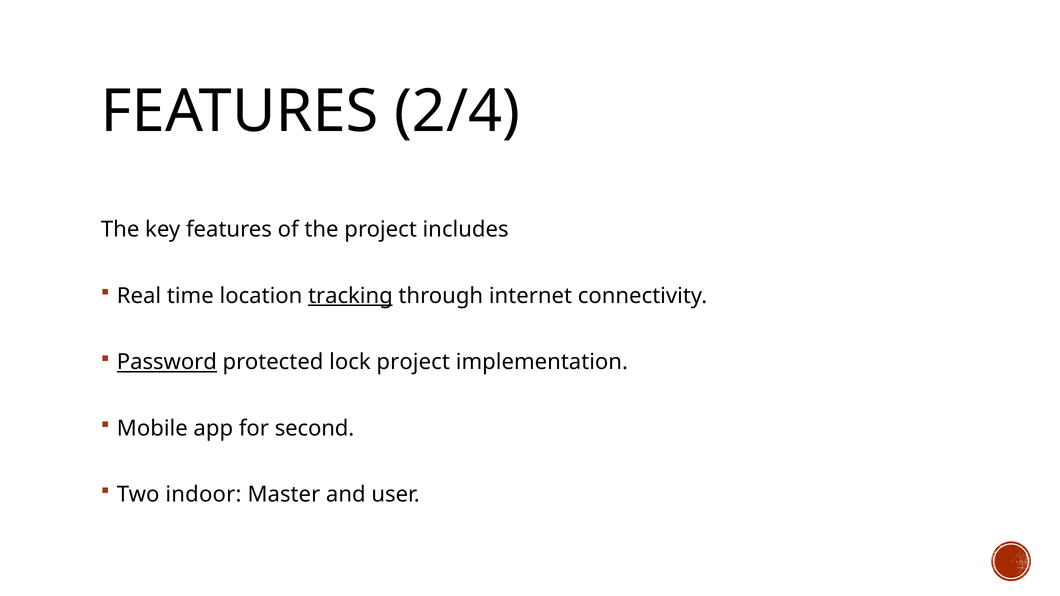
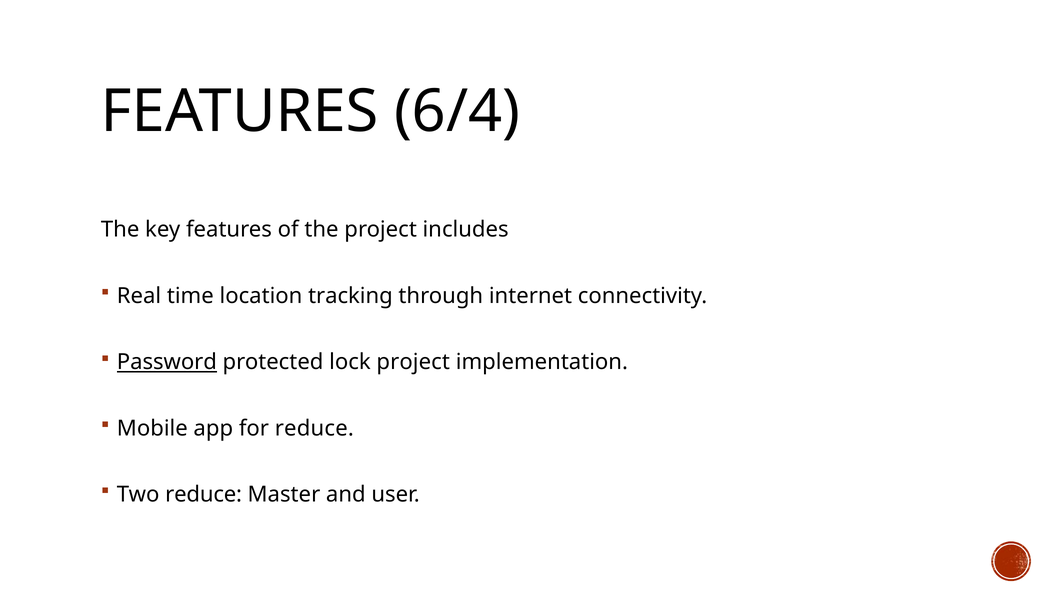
2/4: 2/4 -> 6/4 (457, 112)
tracking underline: present -> none (350, 296)
for second: second -> reduce (314, 429)
Two indoor: indoor -> reduce (204, 495)
